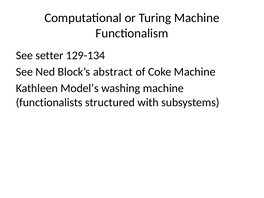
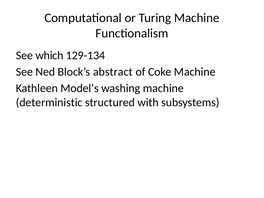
setter: setter -> which (49, 55)
functionalists: functionalists -> deterministic (49, 102)
